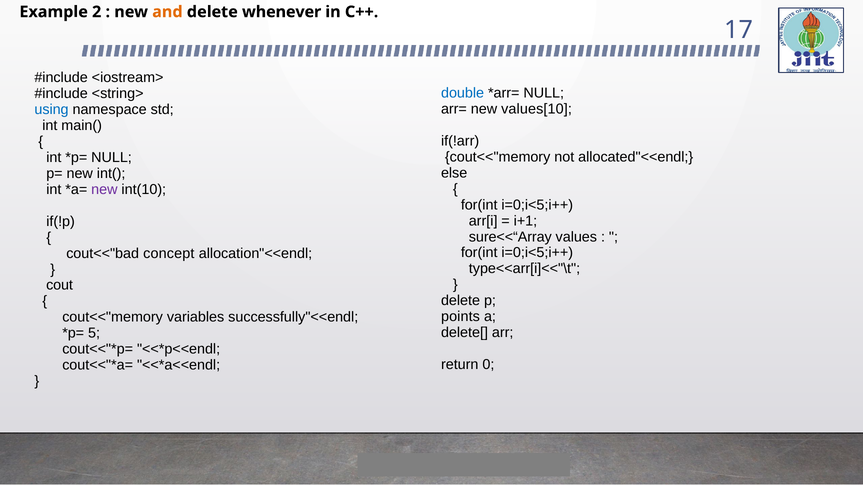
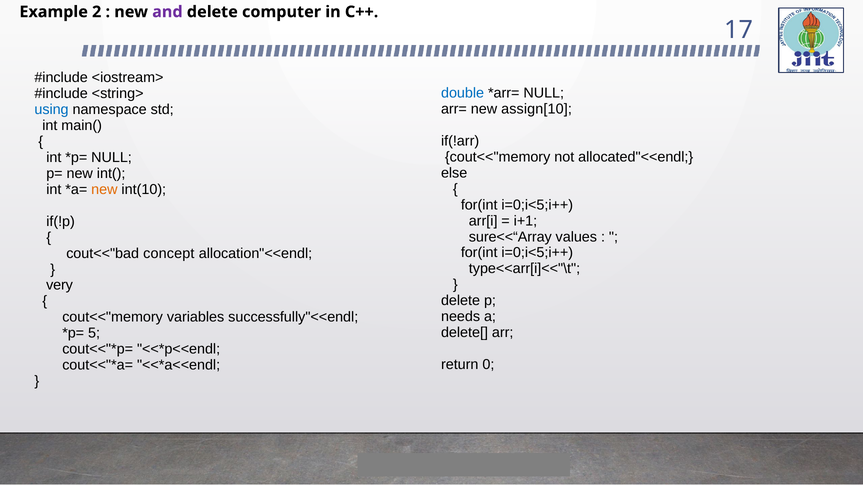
and colour: orange -> purple (167, 12)
whenever: whenever -> computer (282, 12)
values[10: values[10 -> assign[10 (537, 109)
new colour: purple -> orange (104, 190)
cout: cout -> very (60, 285)
points: points -> needs (461, 317)
